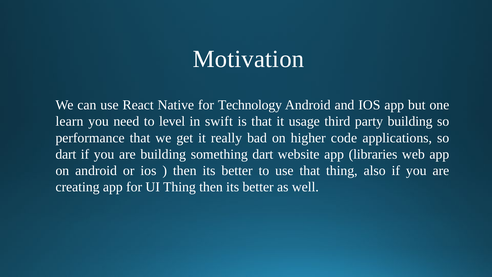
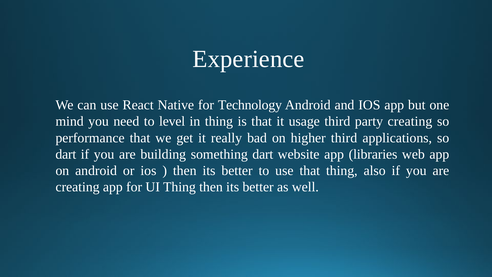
Motivation: Motivation -> Experience (249, 59)
learn: learn -> mind (70, 121)
in swift: swift -> thing (219, 121)
party building: building -> creating (410, 121)
higher code: code -> third (344, 138)
